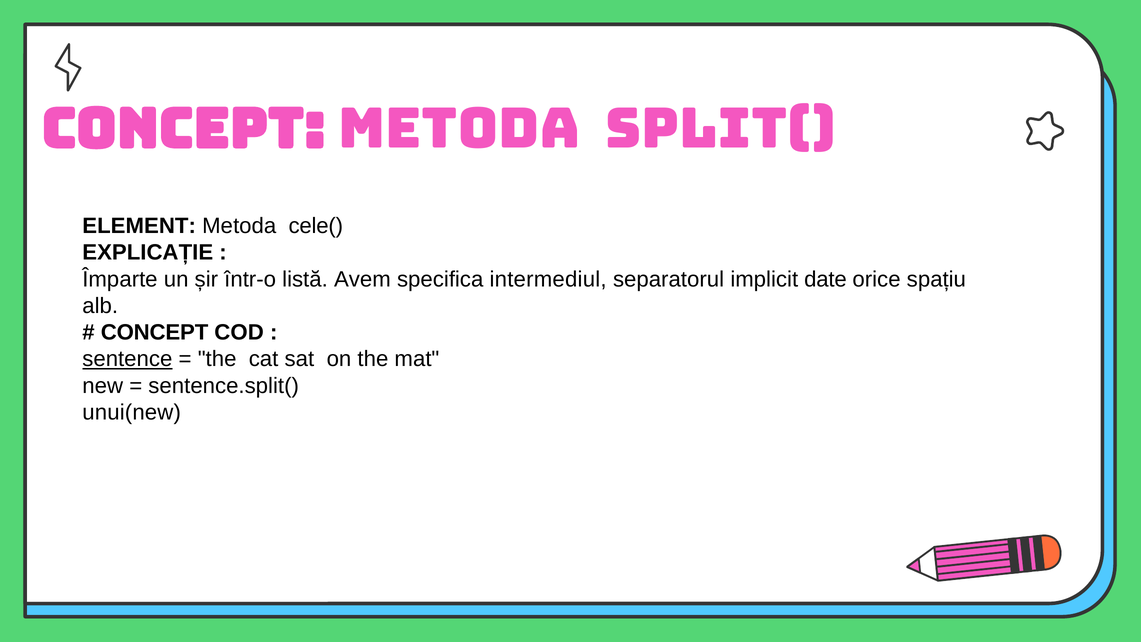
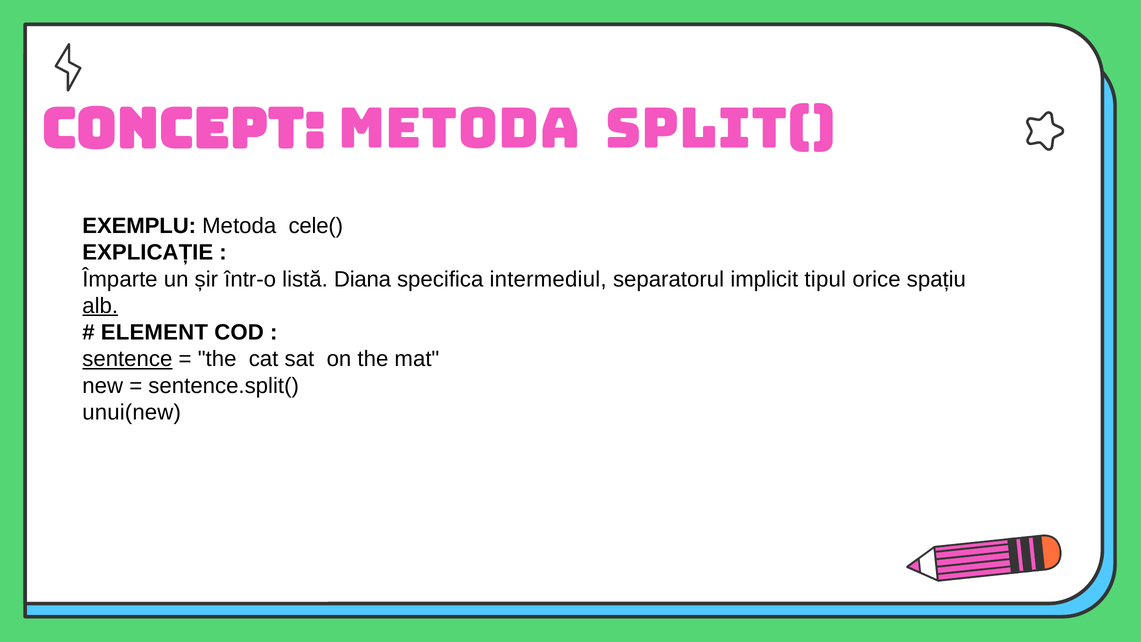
ELEMENT: ELEMENT -> EXEMPLU (139, 226)
Avem: Avem -> Diana (363, 279)
date: date -> tipul (825, 279)
alb underline: none -> present (100, 306)
CONCEPT: CONCEPT -> ELEMENT (154, 332)
